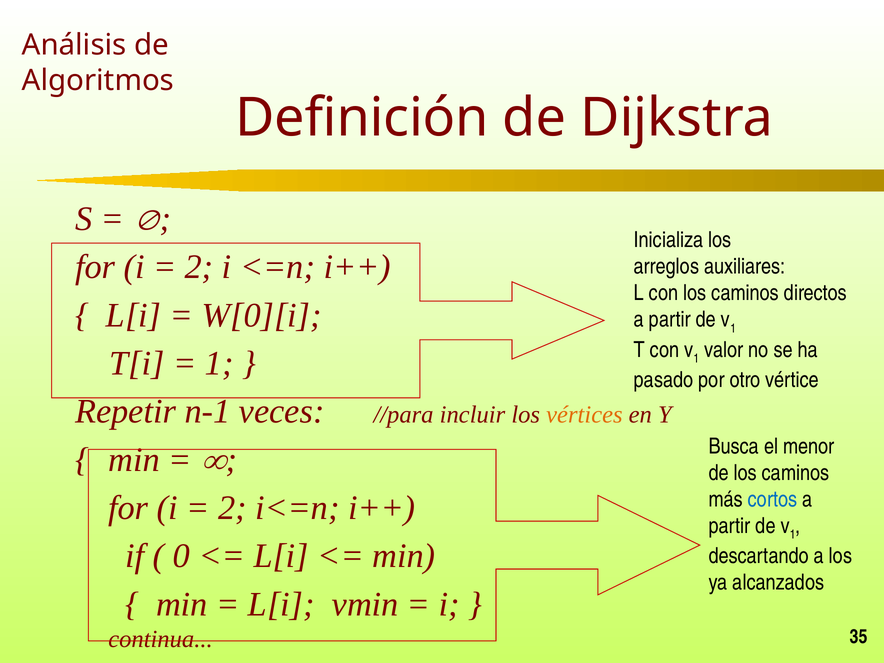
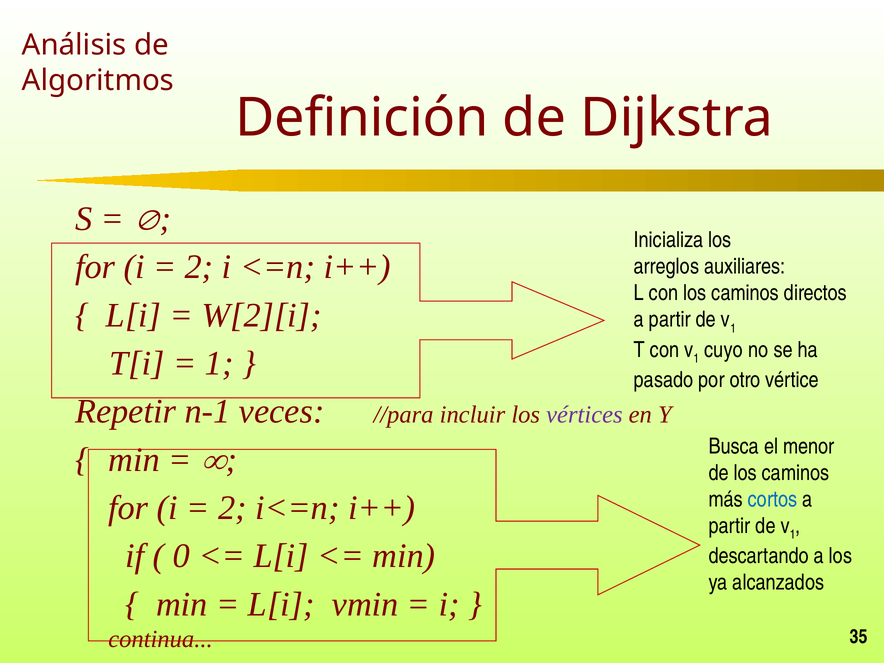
W[0][i: W[0][i -> W[2][i (262, 315)
valor: valor -> cuyo (724, 350)
vértices colour: orange -> purple (584, 415)
